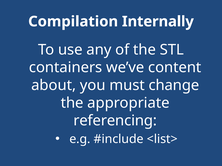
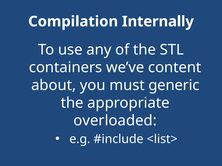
change: change -> generic (174, 85)
referencing: referencing -> overloaded (115, 121)
